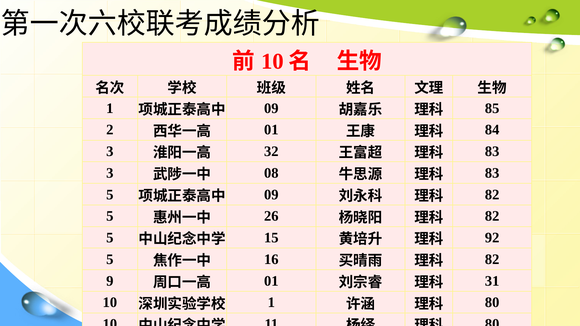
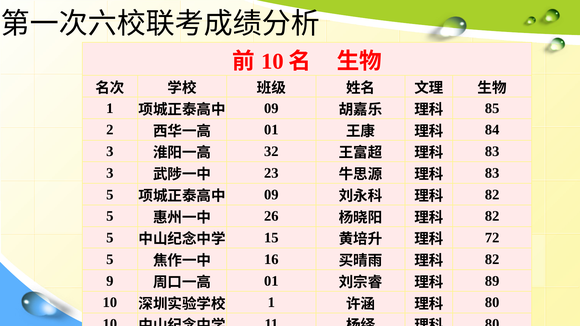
08: 08 -> 23 (271, 173)
92: 92 -> 72 (492, 238)
31: 31 -> 89 (492, 281)
